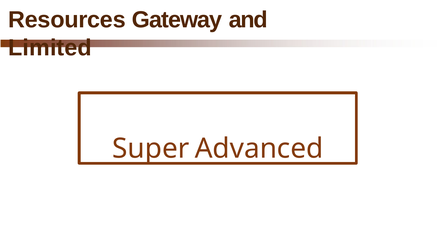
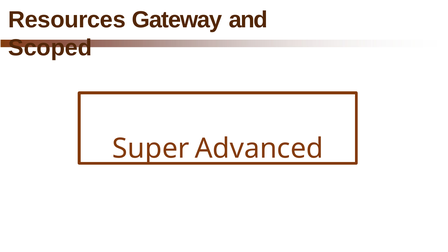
Limited: Limited -> Scoped (50, 48)
